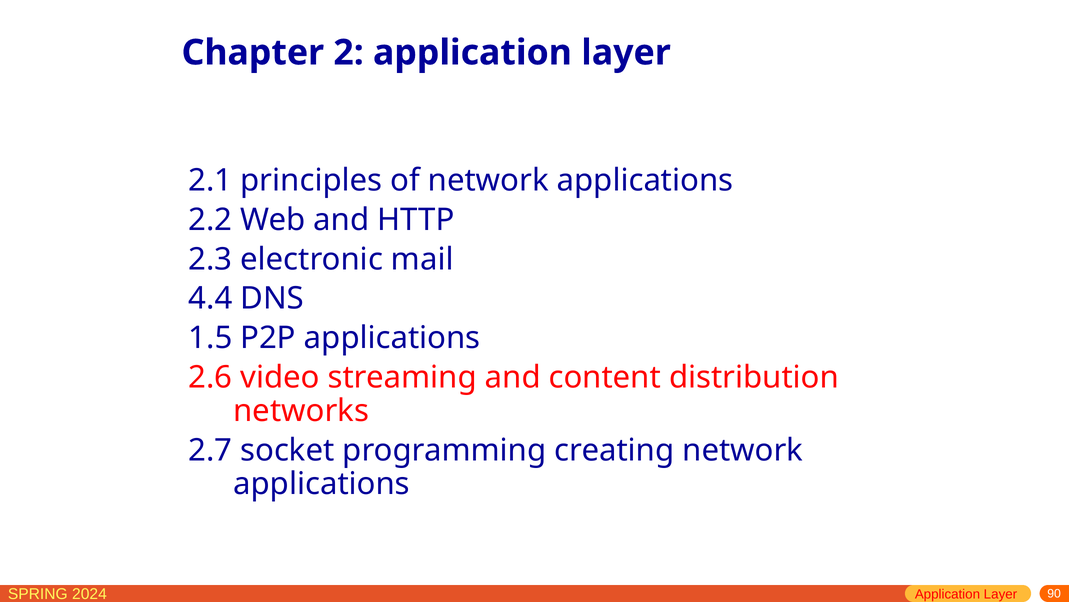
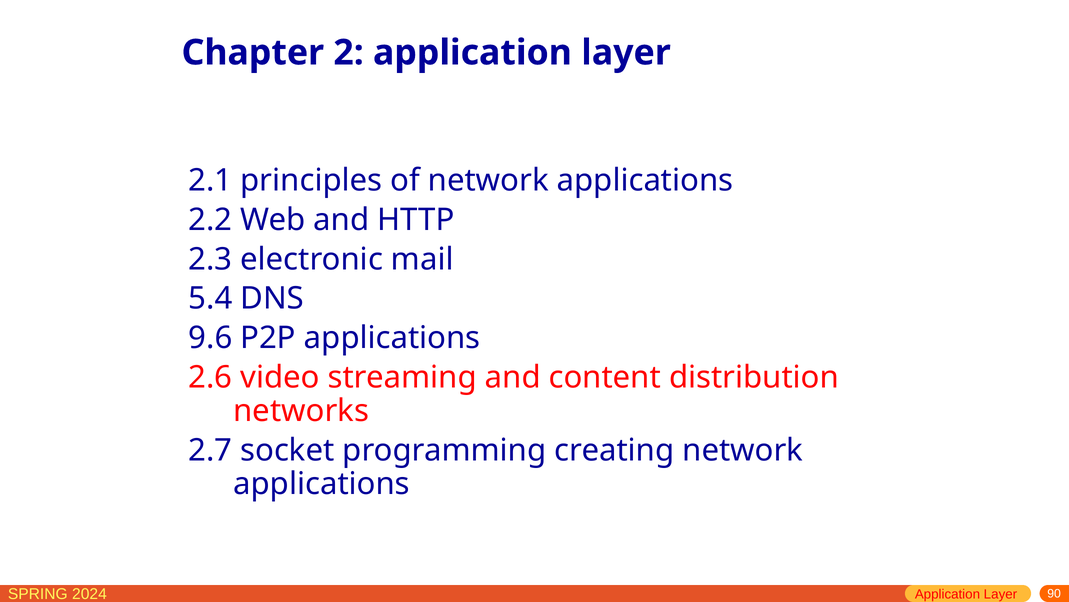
4.4: 4.4 -> 5.4 (210, 298)
1.5: 1.5 -> 9.6 (210, 338)
